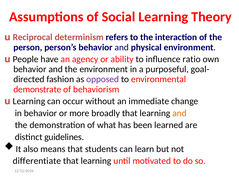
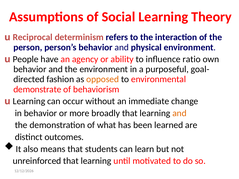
opposed colour: purple -> orange (103, 79)
guidelines: guidelines -> outcomes (64, 137)
differentiate: differentiate -> unreinforced (37, 161)
